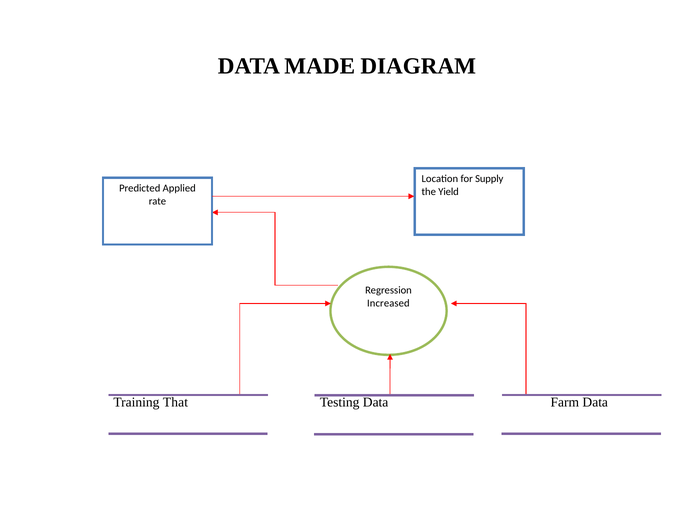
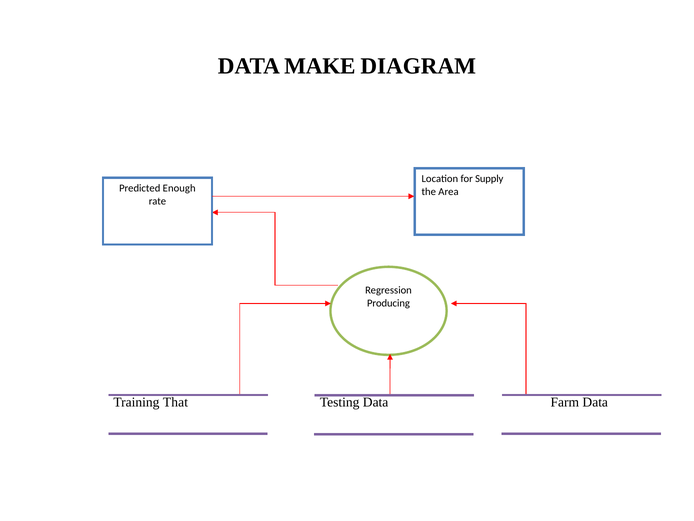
MADE: MADE -> MAKE (320, 66)
Applied: Applied -> Enough (179, 188)
Yield: Yield -> Area (448, 191)
Increased: Increased -> Producing (388, 303)
